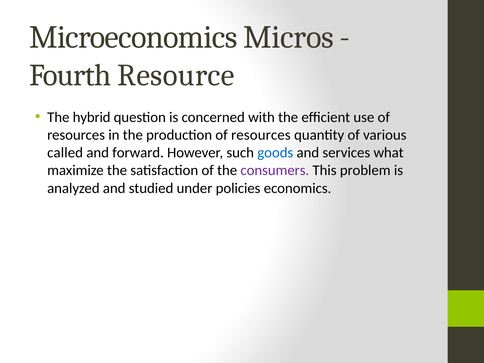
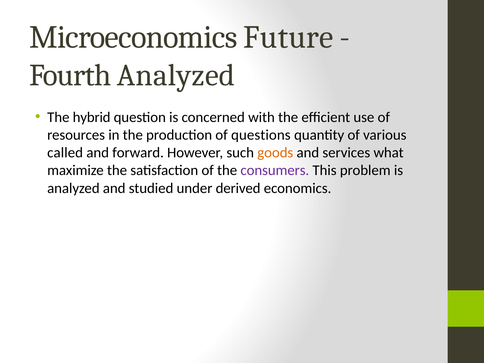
Micros: Micros -> Future (288, 37)
Fourth Resource: Resource -> Analyzed (176, 75)
production of resources: resources -> questions (261, 135)
goods colour: blue -> orange (275, 153)
policies: policies -> derived (238, 188)
